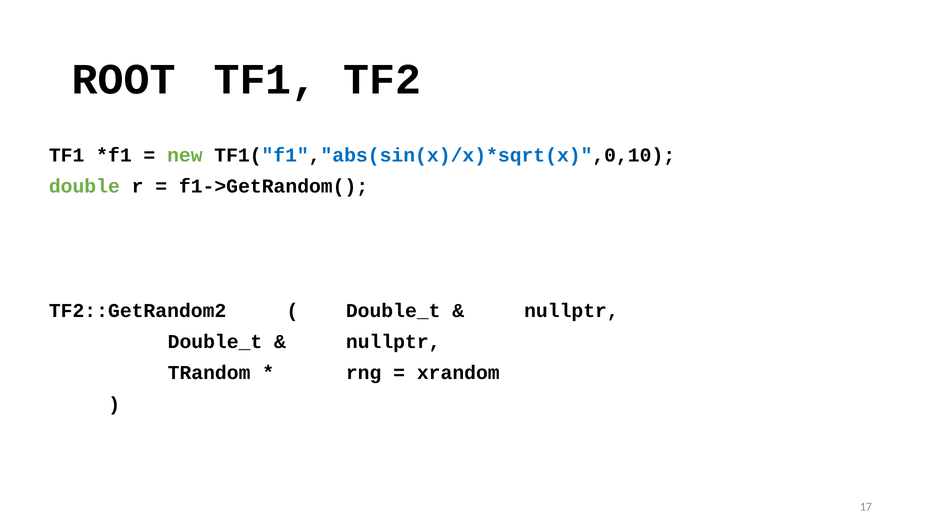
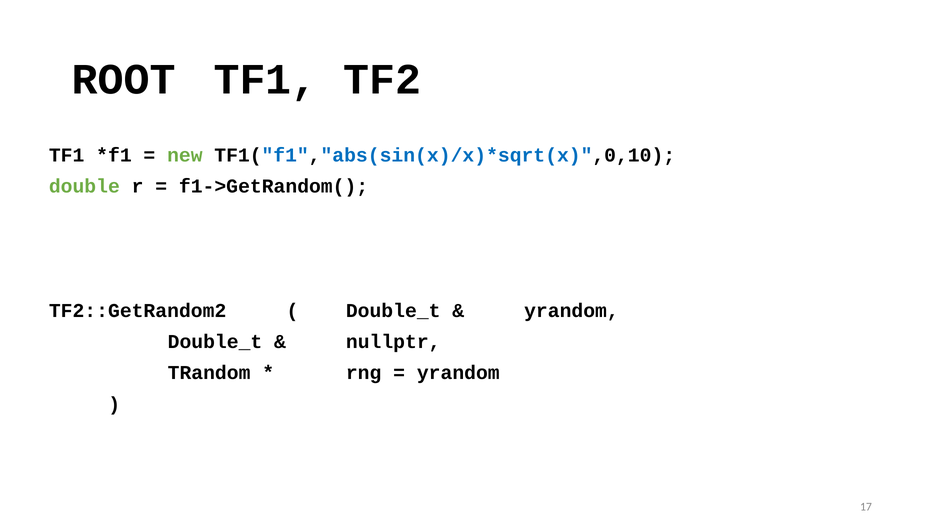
nullptr: nullptr -> yrandom (571, 311)
xrandom: xrandom -> yrandom (458, 373)
